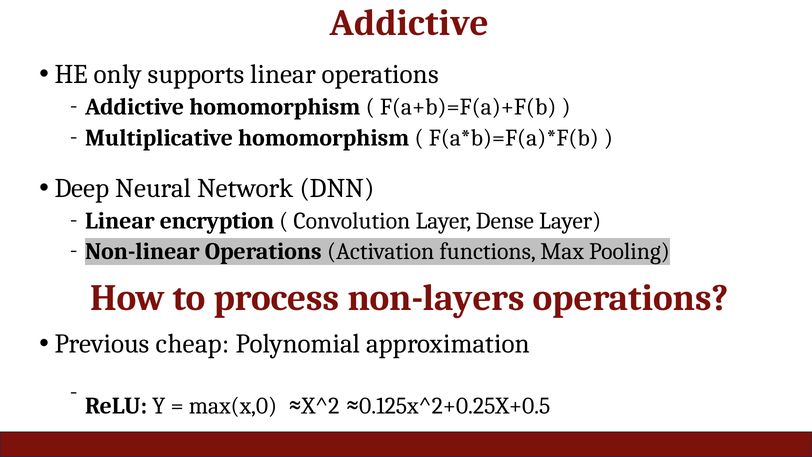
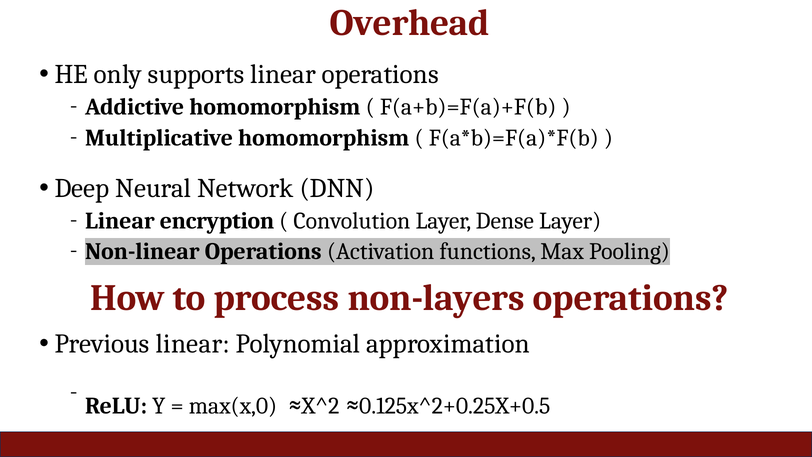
Addictive: Addictive -> Overhead (410, 23)
Previous cheap: cheap -> linear (193, 344)
